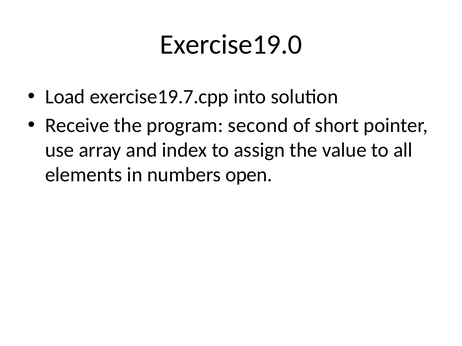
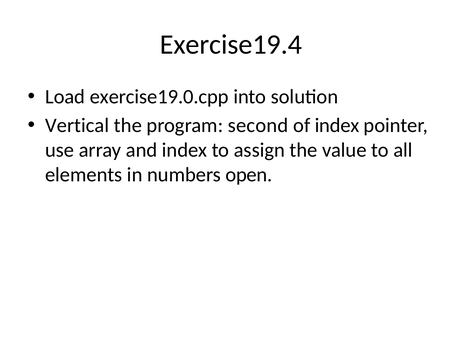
Exercise19.0: Exercise19.0 -> Exercise19.4 (231, 45)
exercise19.7.cpp: exercise19.7.cpp -> exercise19.0.cpp (159, 97)
Receive: Receive -> Vertical (77, 126)
of short: short -> index (337, 126)
